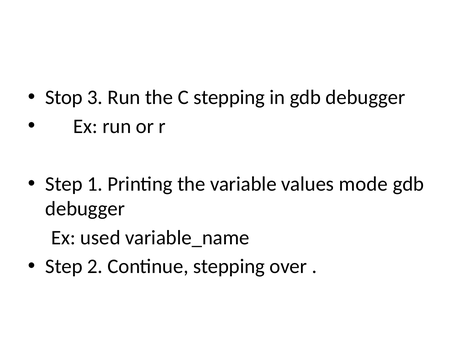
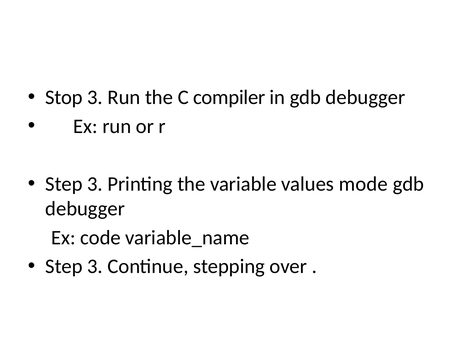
C stepping: stepping -> compiler (229, 97)
1: 1 -> 3 (95, 184)
used: used -> code (100, 238)
2: 2 -> 3 (95, 266)
